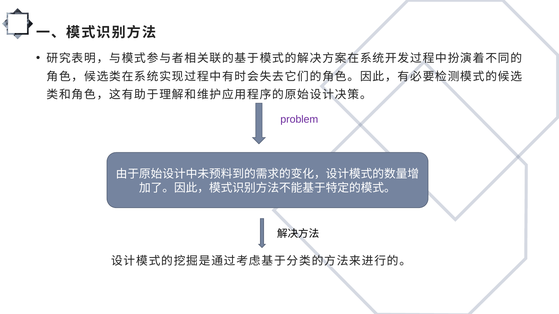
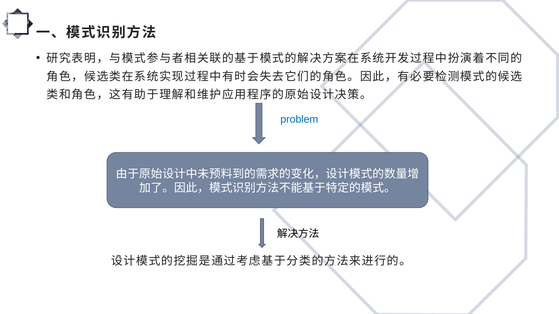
problem colour: purple -> blue (299, 120)
